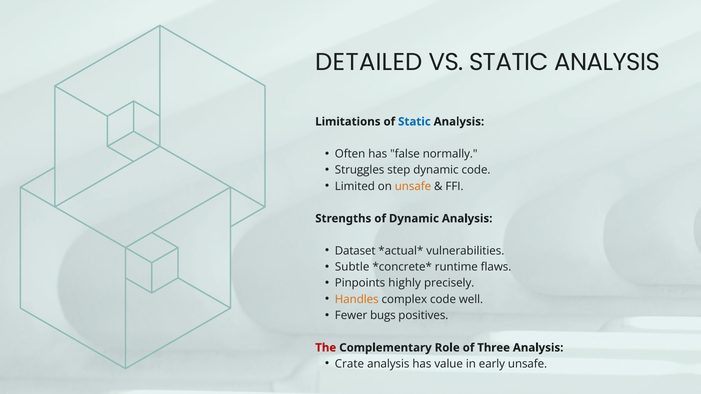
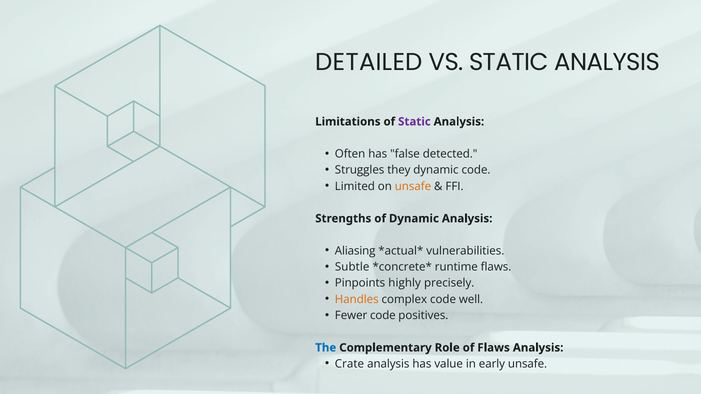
Static colour: blue -> purple (414, 122)
normally: normally -> detected (450, 154)
step: step -> they (399, 170)
Dataset: Dataset -> Aliasing (355, 251)
Fewer bugs: bugs -> code (383, 316)
The colour: red -> blue (326, 348)
of Three: Three -> Flaws (494, 348)
